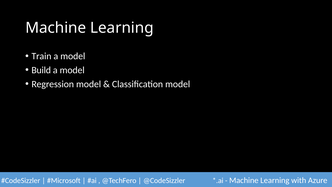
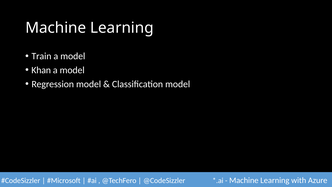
Build: Build -> Khan (41, 70)
